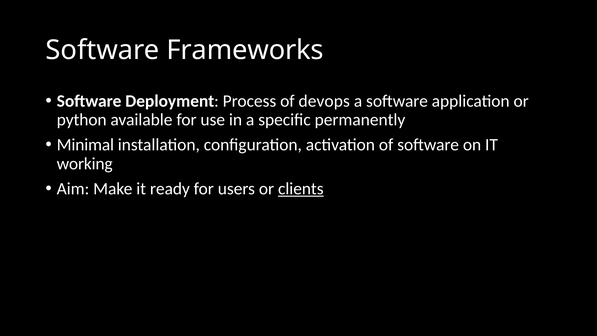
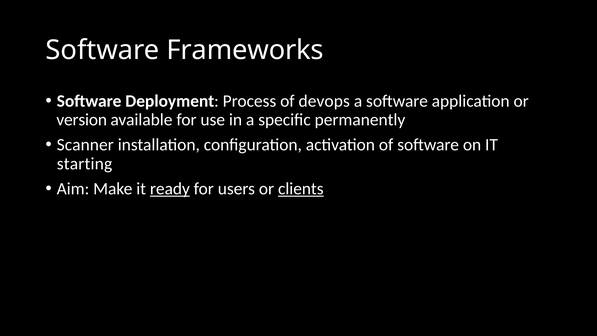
python: python -> version (82, 120)
Minimal: Minimal -> Scanner (85, 145)
working: working -> starting (85, 164)
ready underline: none -> present (170, 189)
